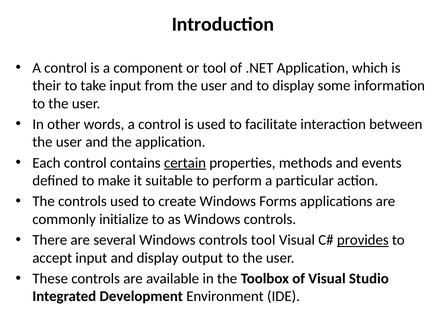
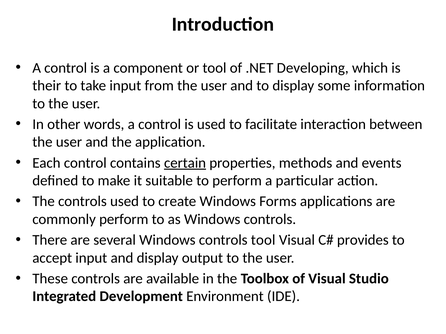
.NET Application: Application -> Developing (313, 68)
commonly initialize: initialize -> perform (124, 220)
provides underline: present -> none (363, 240)
